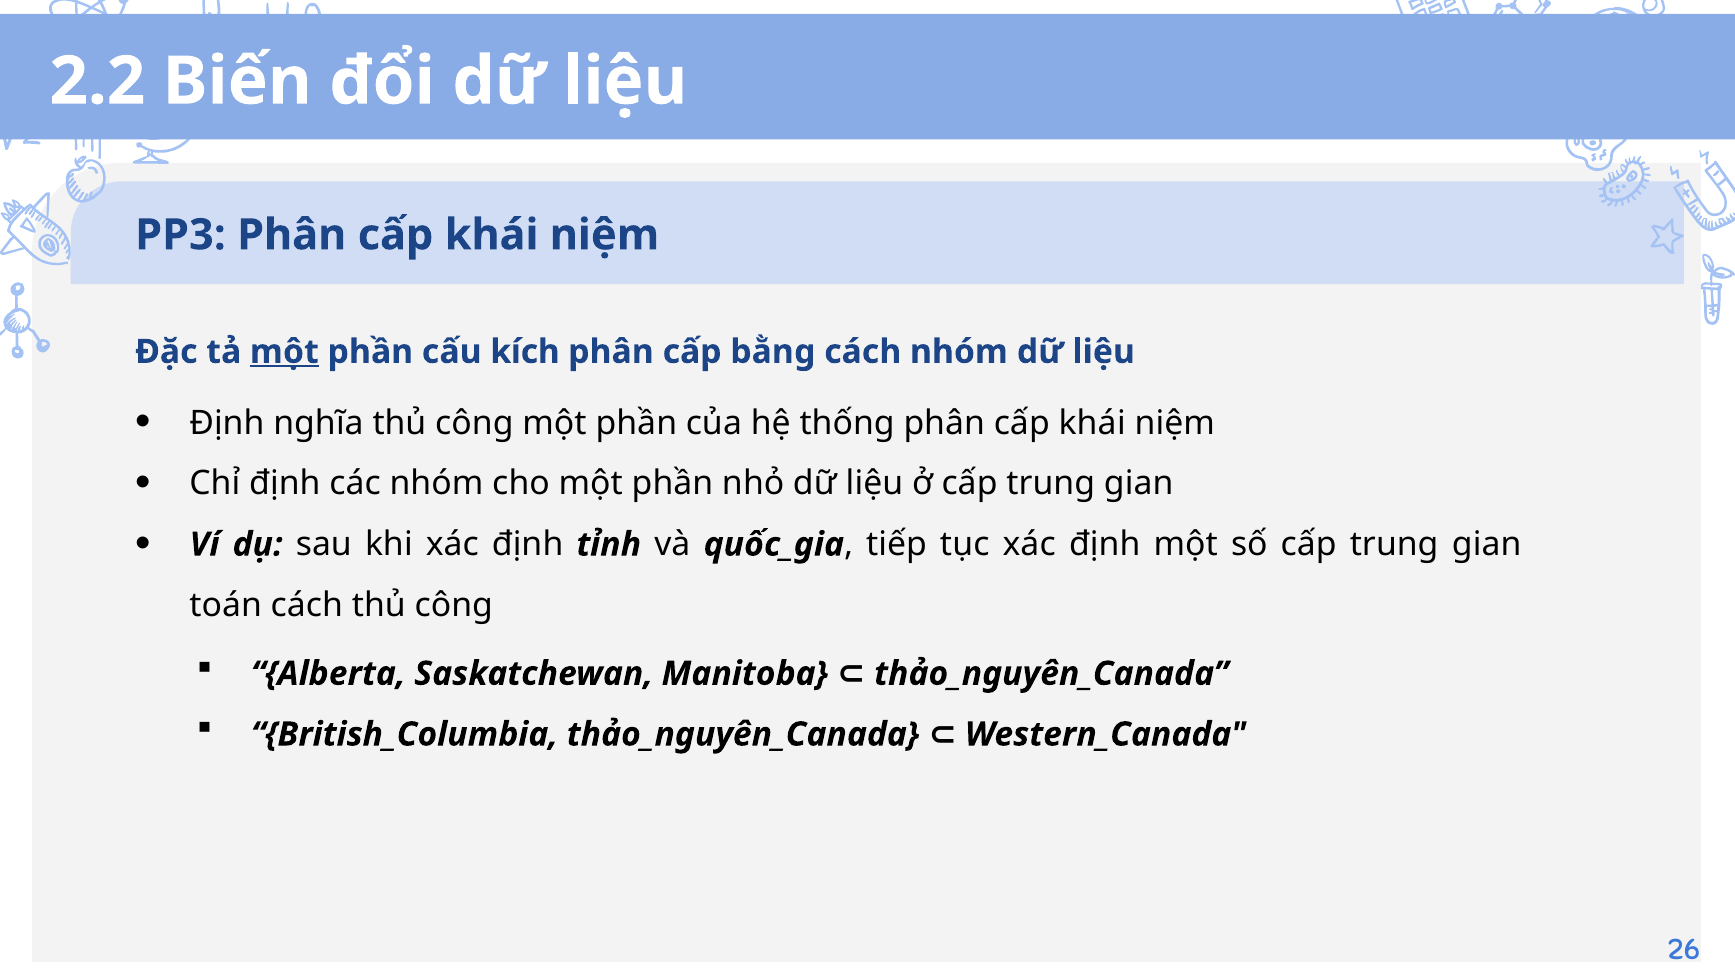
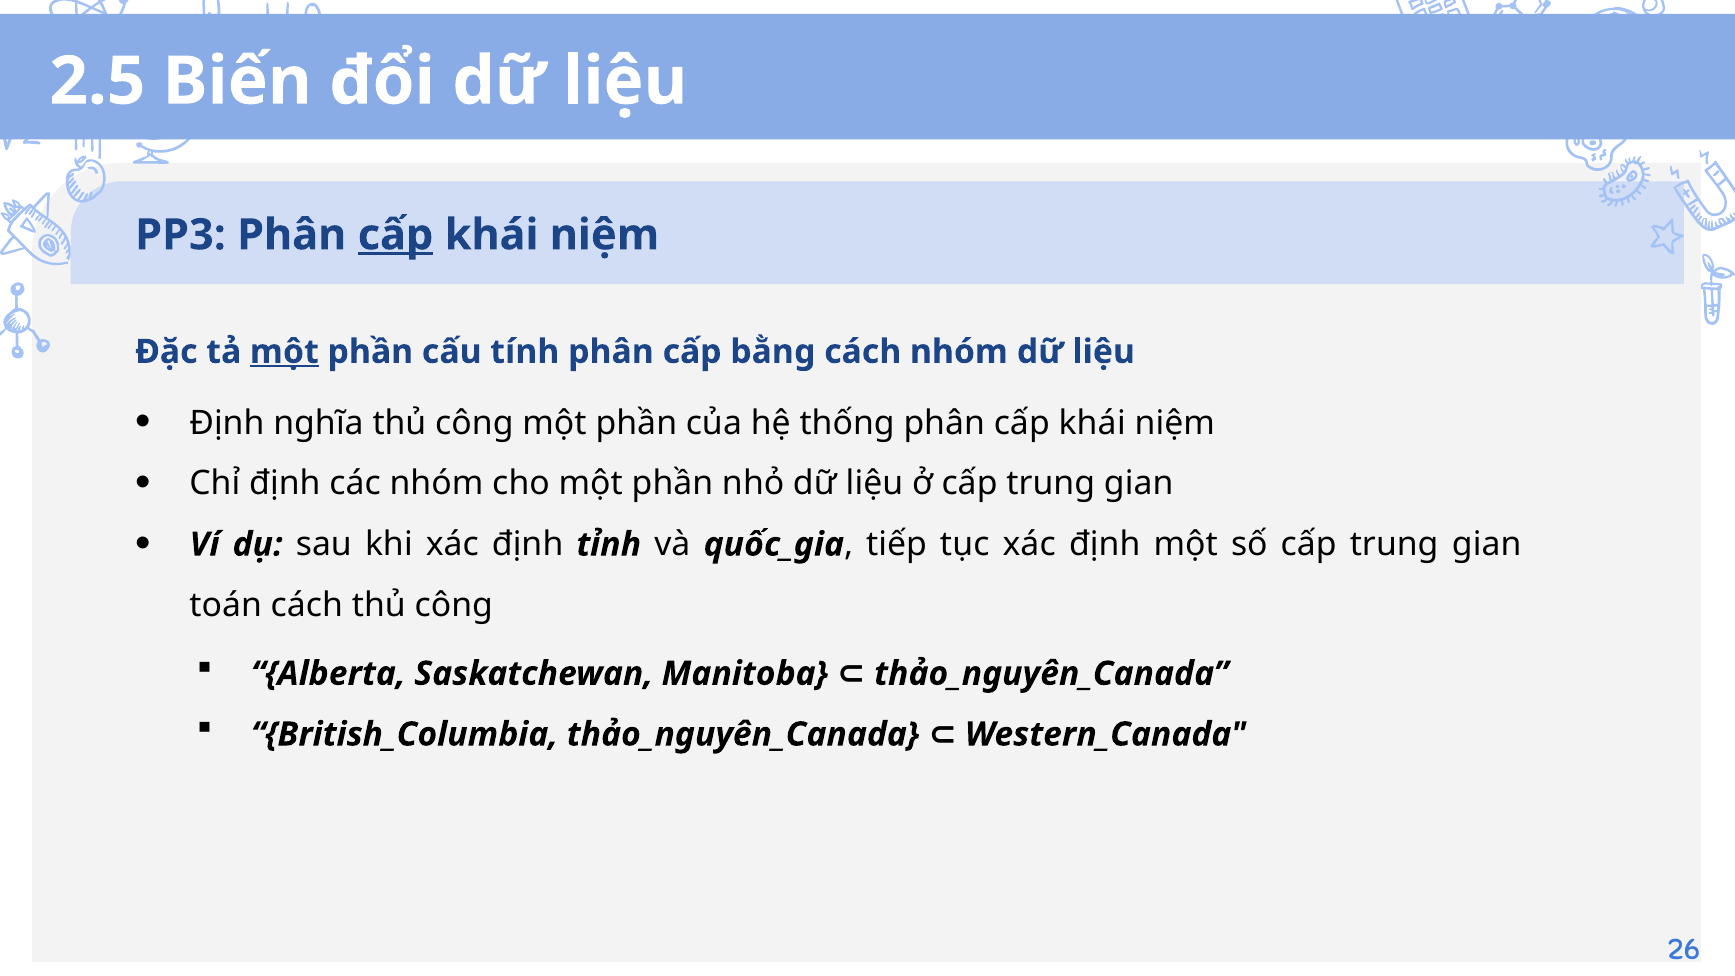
2.2: 2.2 -> 2.5 (97, 81)
cấp underline: none -> present (396, 235)
kích: kích -> tính (525, 352)
